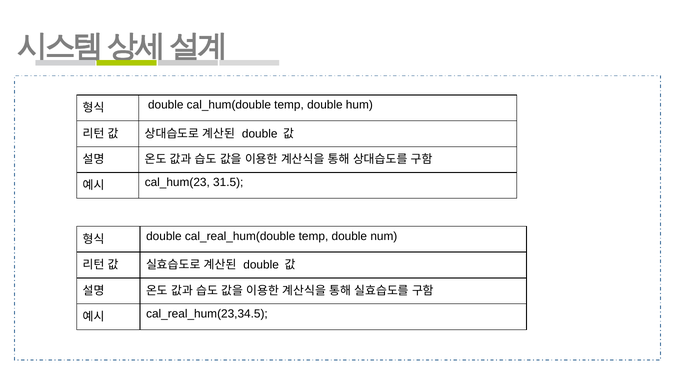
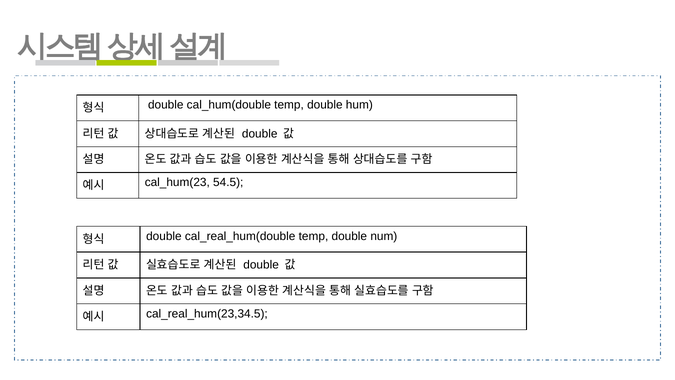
31.5: 31.5 -> 54.5 (228, 182)
